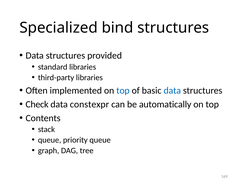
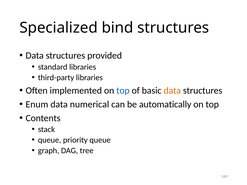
data colour: blue -> orange (172, 91)
Check: Check -> Enum (37, 104)
constexpr: constexpr -> numerical (89, 104)
